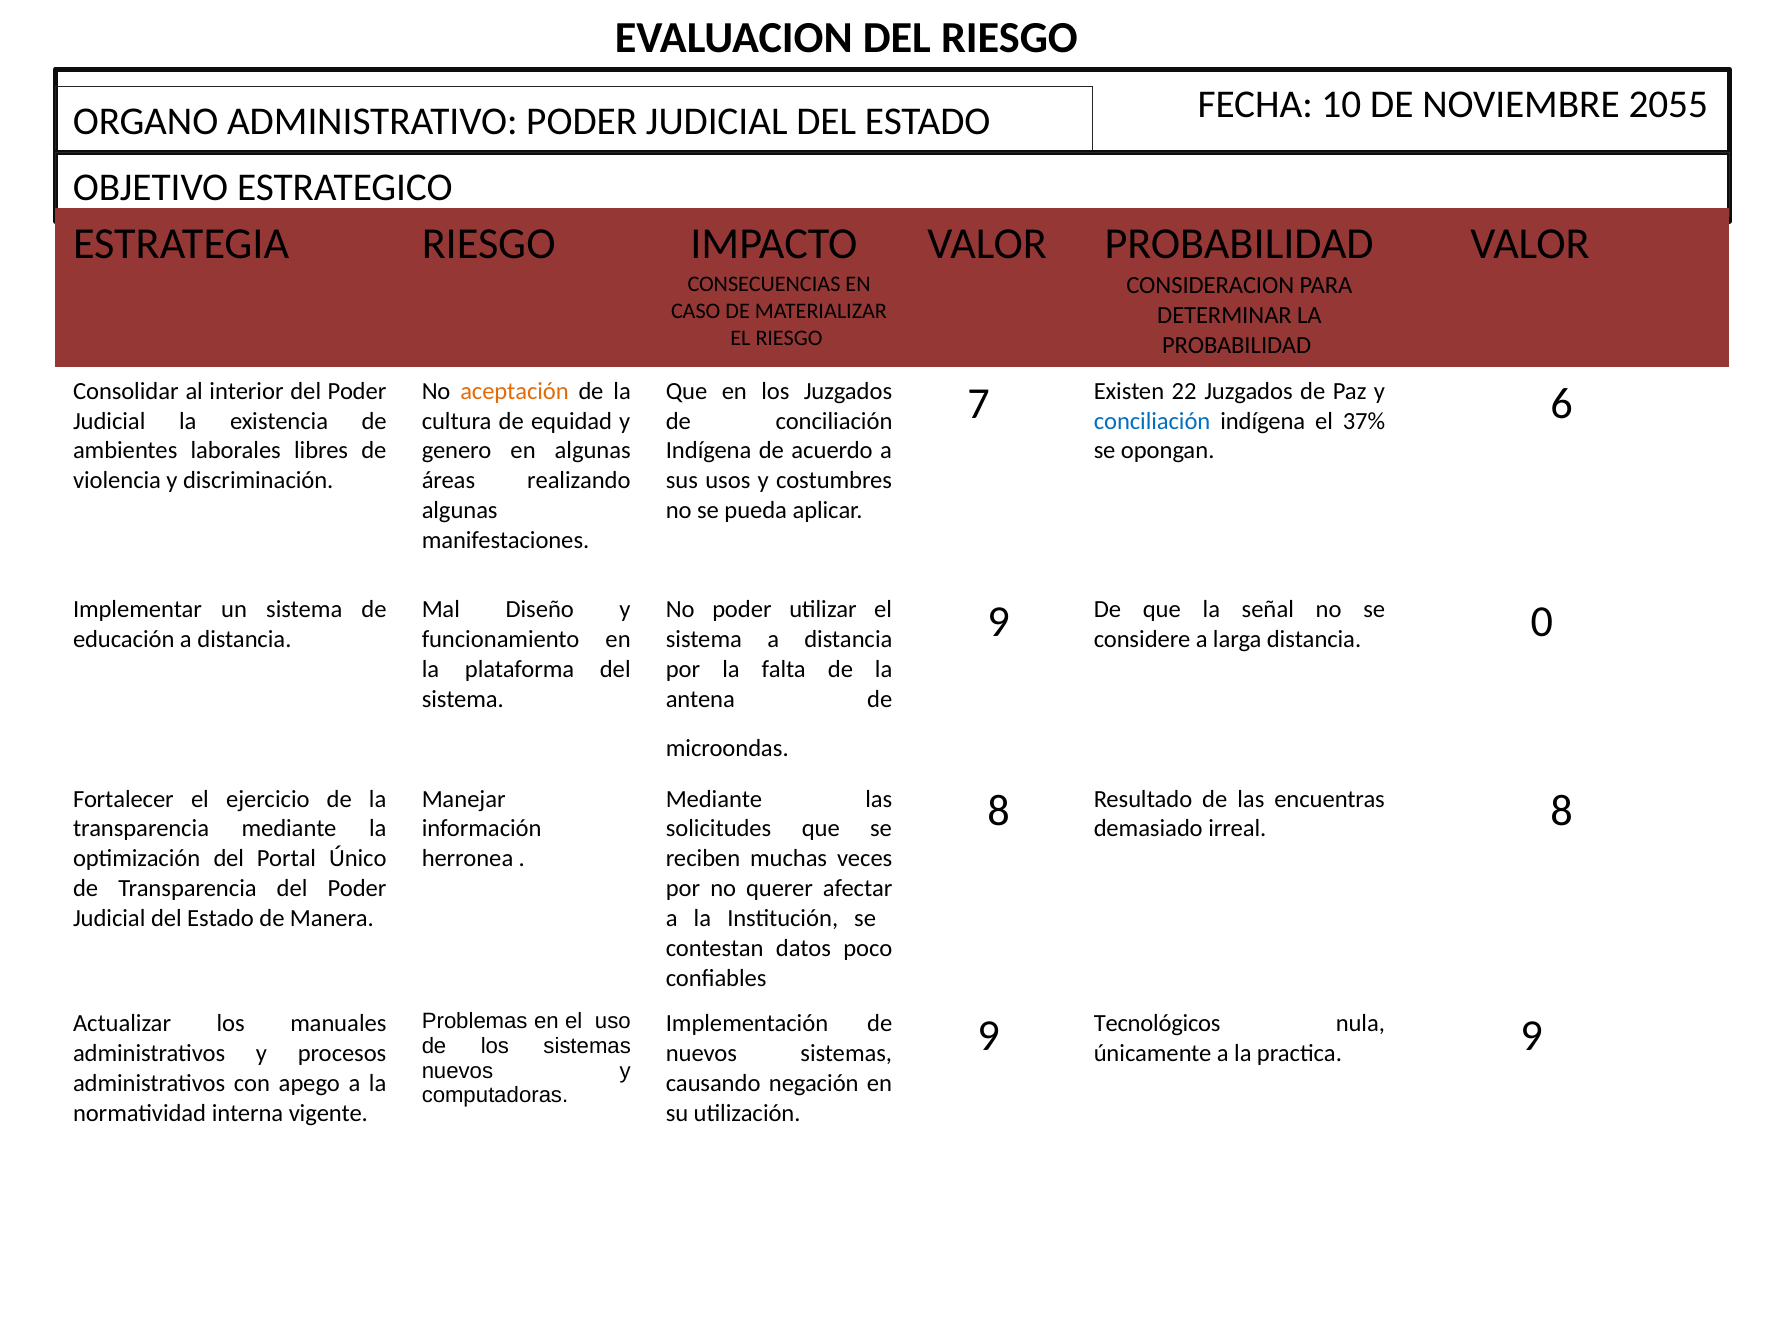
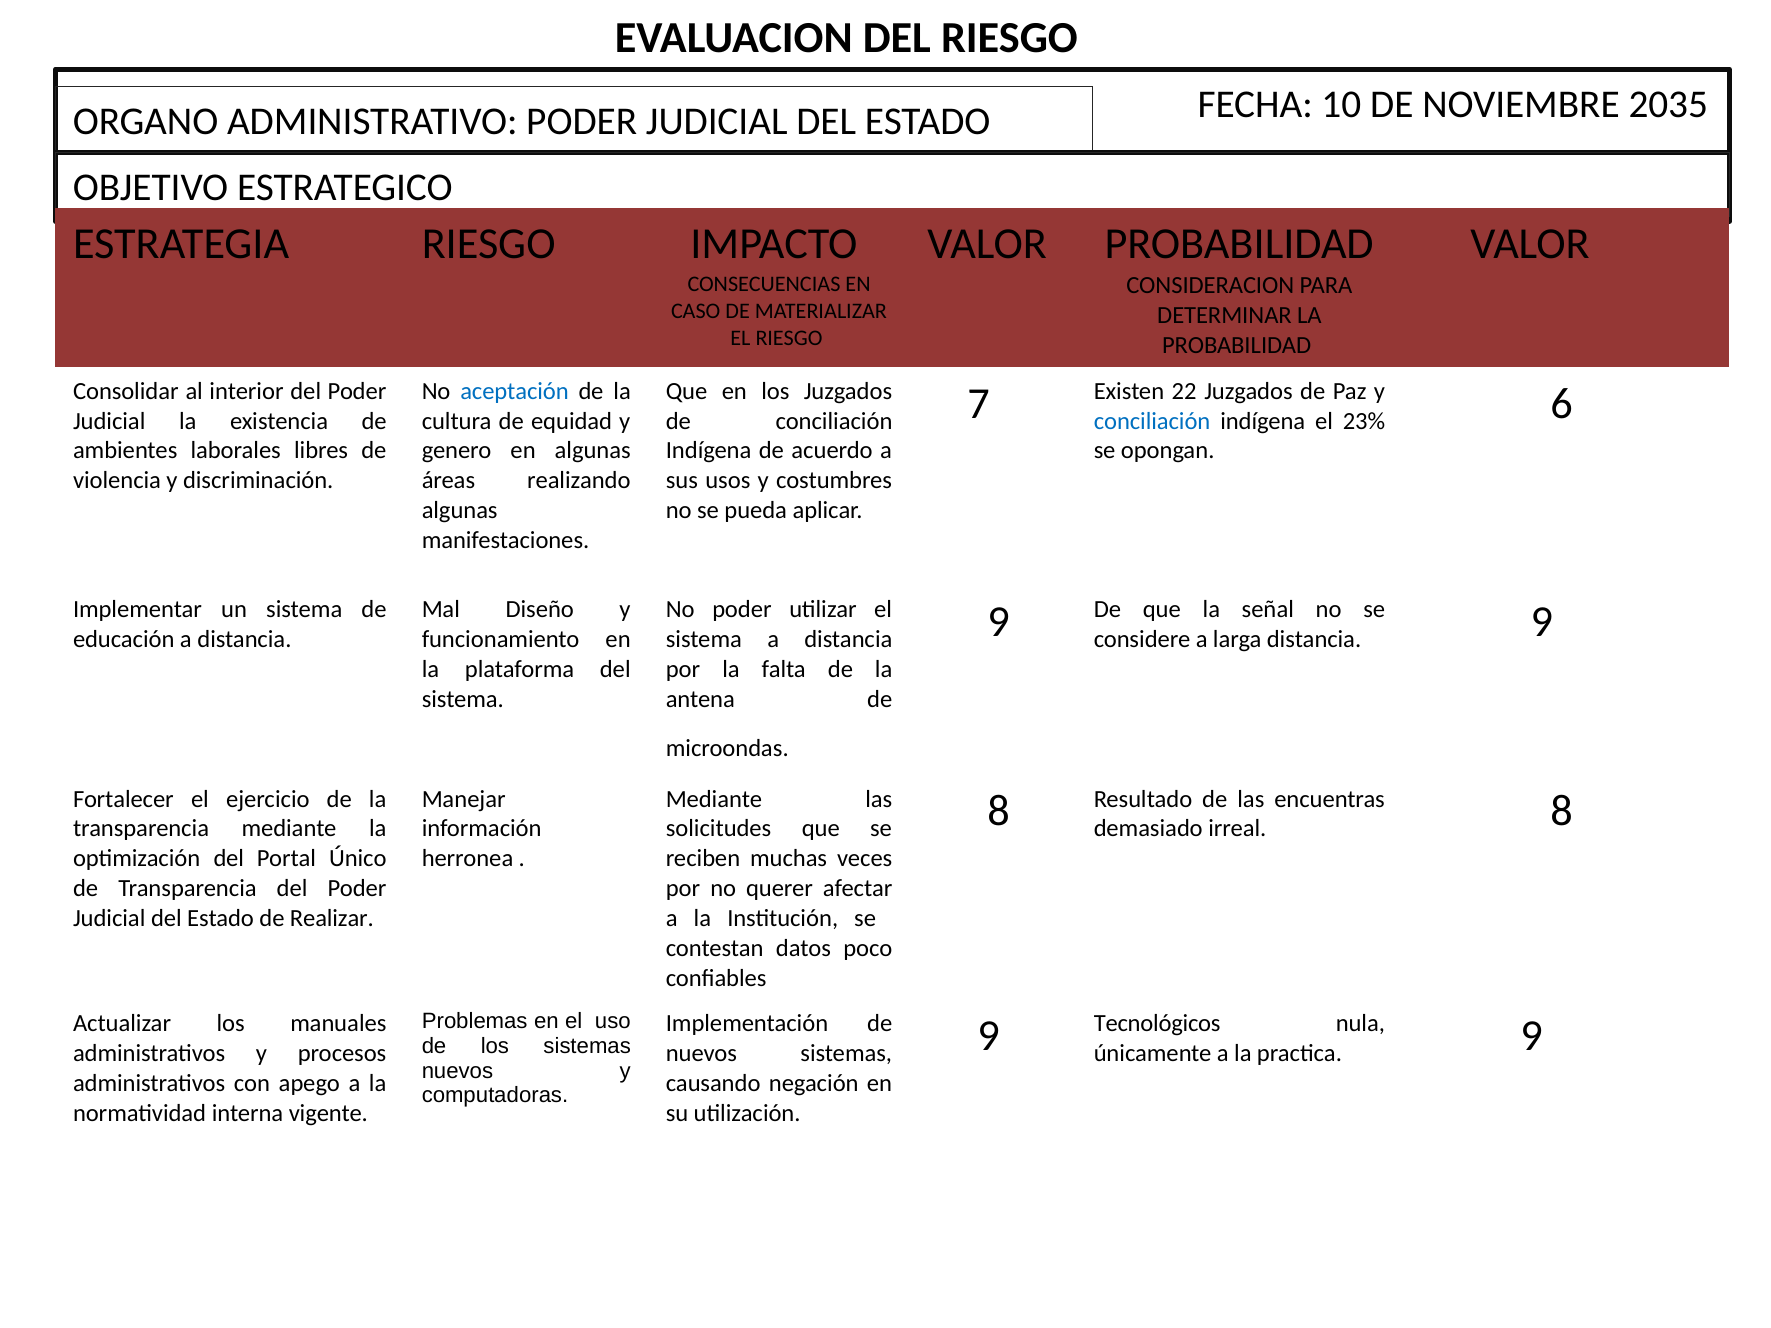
2055: 2055 -> 2035 (1668, 104)
aceptación colour: orange -> blue (514, 391)
37%: 37% -> 23% (1364, 421)
distancia 0: 0 -> 9 (1542, 622)
Manera: Manera -> Realizar (332, 918)
